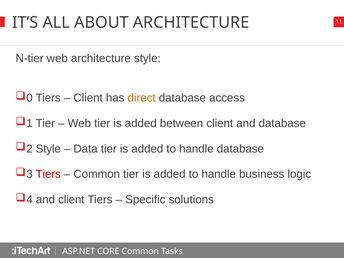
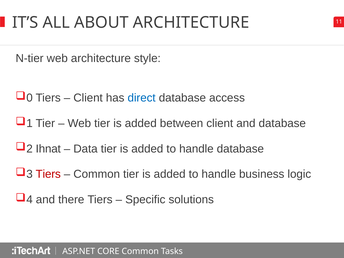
direct colour: orange -> blue (142, 98)
Style: Style -> Ihnat (48, 149)
and client: client -> there (71, 200)
